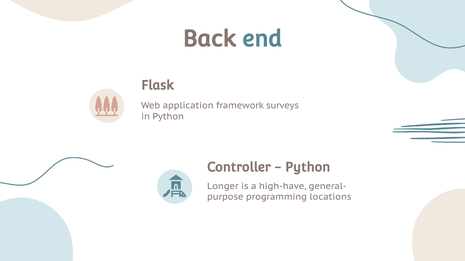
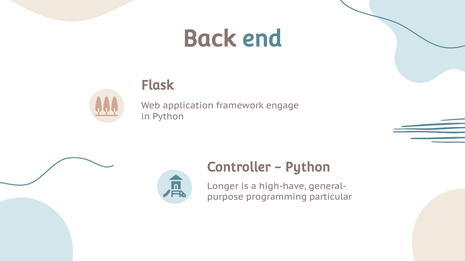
surveys: surveys -> engage (282, 106)
locations: locations -> particular (331, 197)
